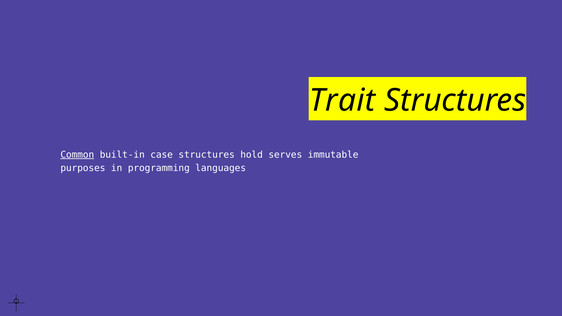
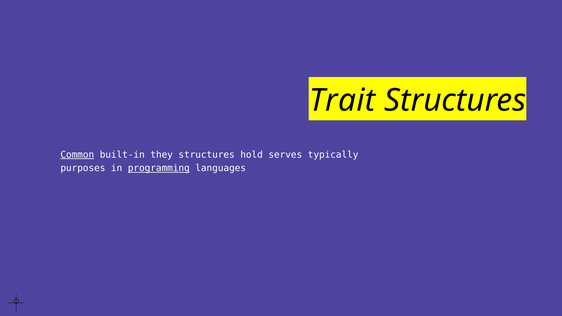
case: case -> they (162, 155)
immutable: immutable -> typically (333, 155)
programming underline: none -> present (159, 168)
